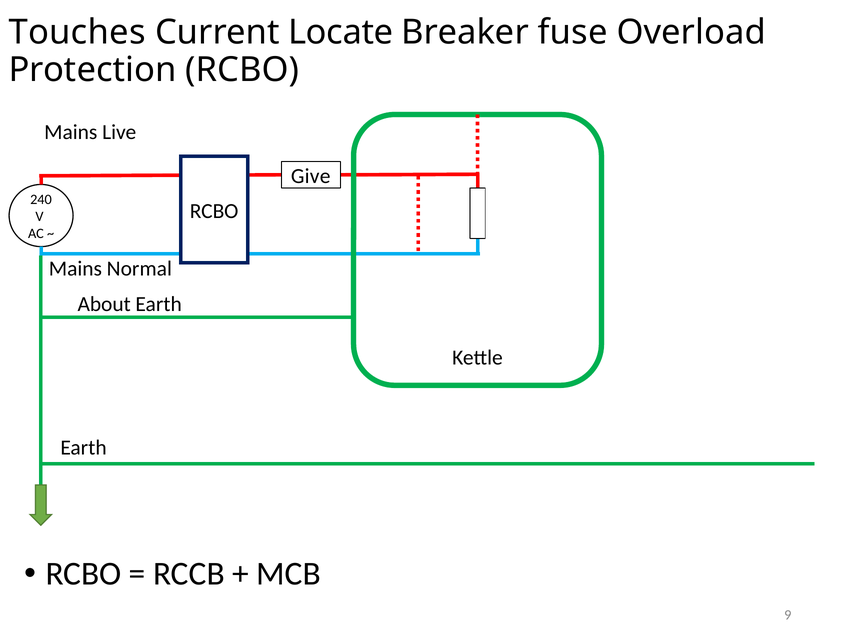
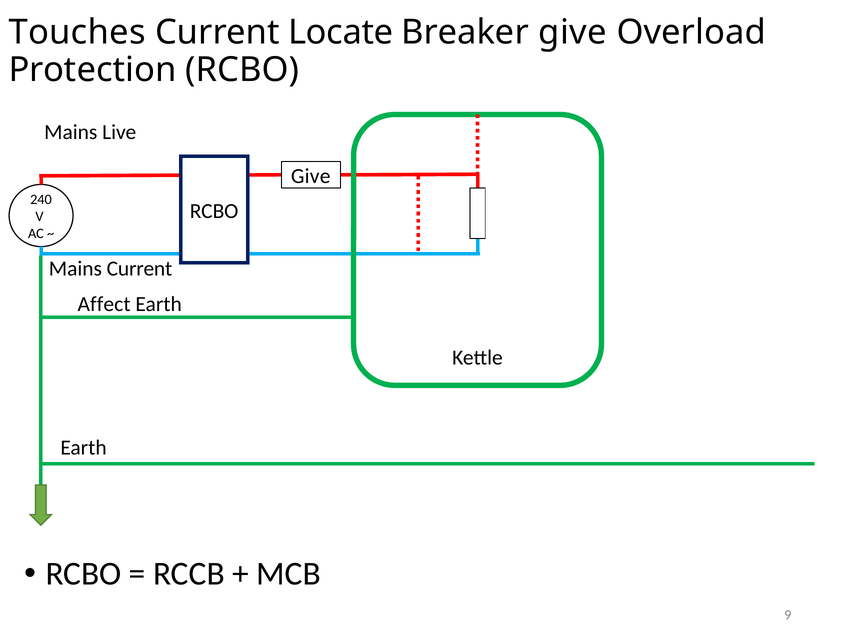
Breaker fuse: fuse -> give (573, 32)
Mains Normal: Normal -> Current (139, 269)
About: About -> Affect (104, 304)
